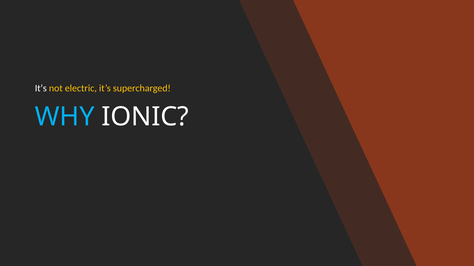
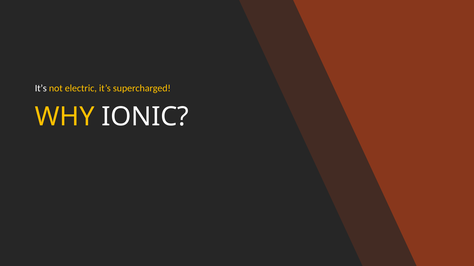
WHY colour: light blue -> yellow (65, 117)
